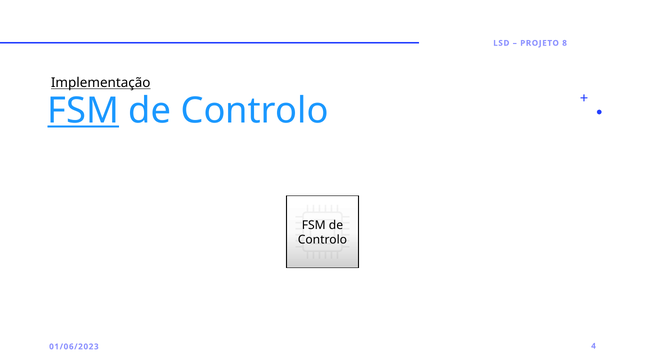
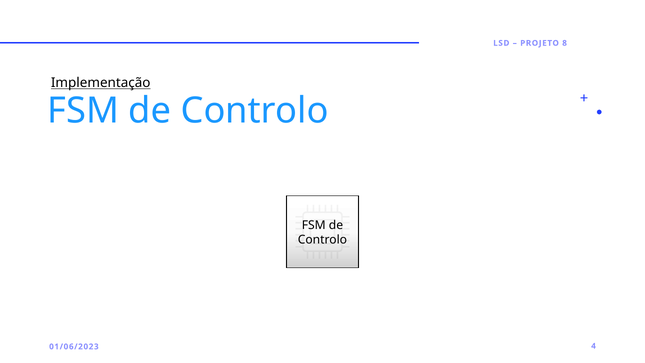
FSM underline: present -> none (83, 111)
